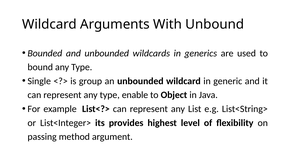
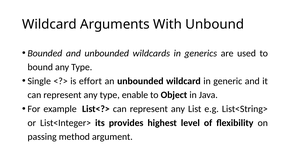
group: group -> effort (90, 81)
